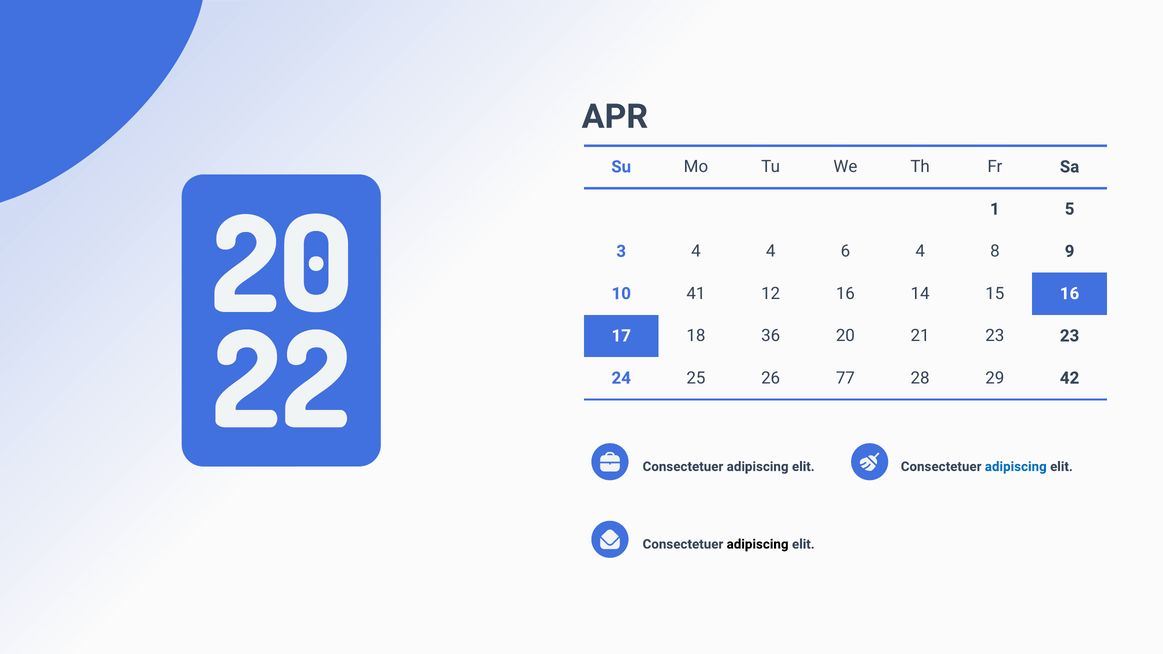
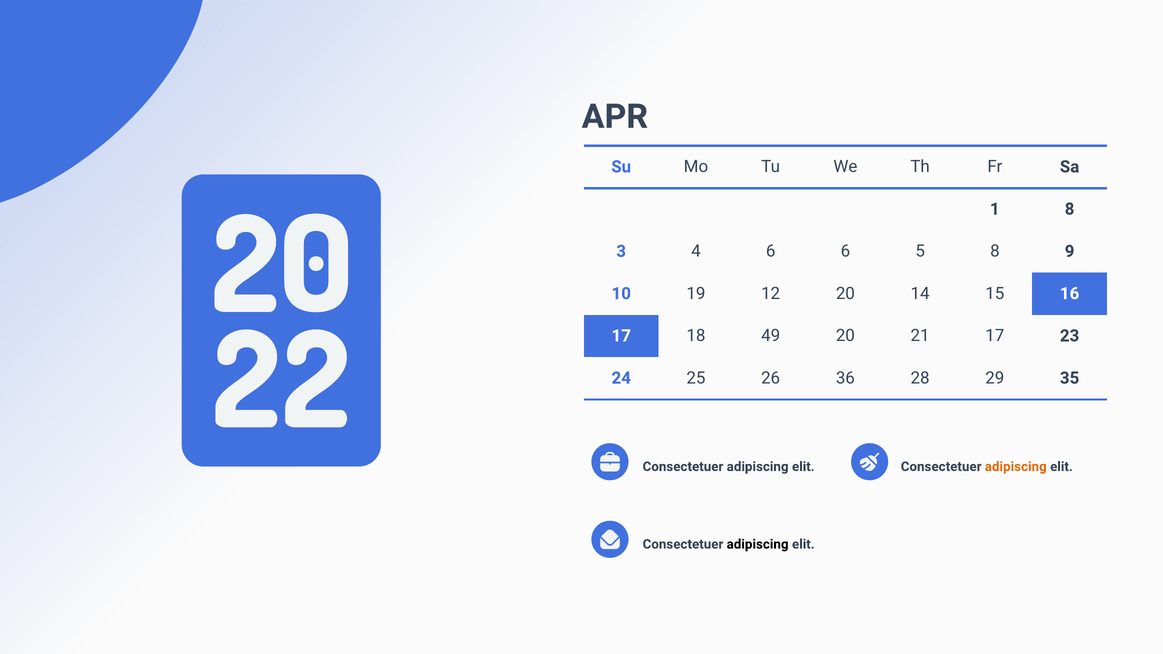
1 5: 5 -> 8 (1070, 209)
4 4: 4 -> 6 (771, 251)
6 4: 4 -> 5 (920, 251)
41: 41 -> 19 (696, 294)
12 16: 16 -> 20 (845, 294)
36: 36 -> 49 (771, 336)
21 23: 23 -> 17 (995, 336)
77: 77 -> 36 (845, 378)
42: 42 -> 35 (1070, 378)
adipiscing colour: blue -> orange (1016, 467)
